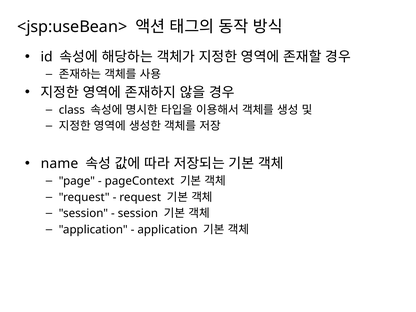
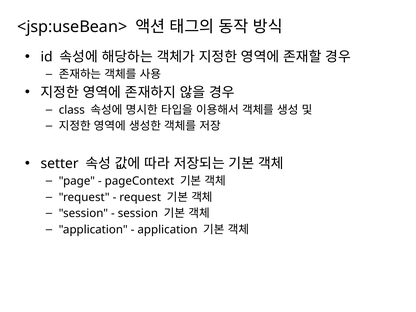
name: name -> setter (60, 164)
